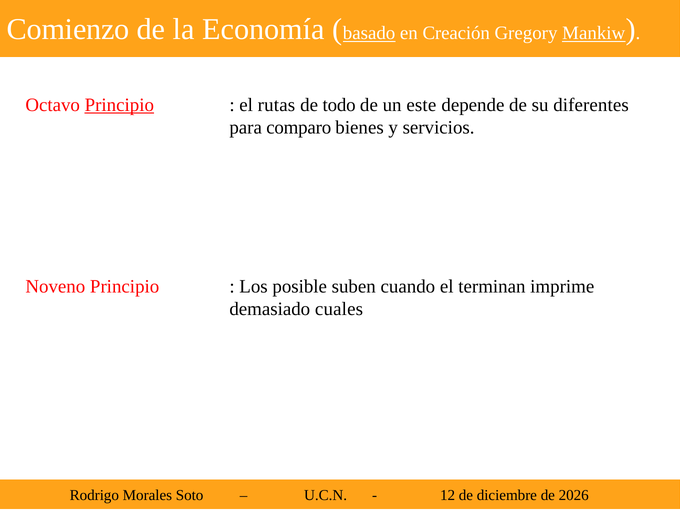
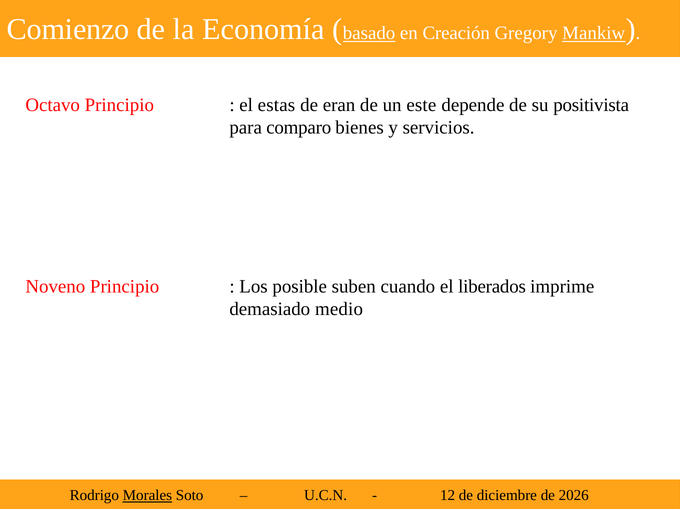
Principio underline: present -> none (119, 105)
rutas: rutas -> estas (276, 105)
todo: todo -> eran (339, 105)
diferentes: diferentes -> positivista (591, 105)
terminan: terminan -> liberados (492, 286)
cuales: cuales -> medio (339, 309)
Morales underline: none -> present (147, 495)
